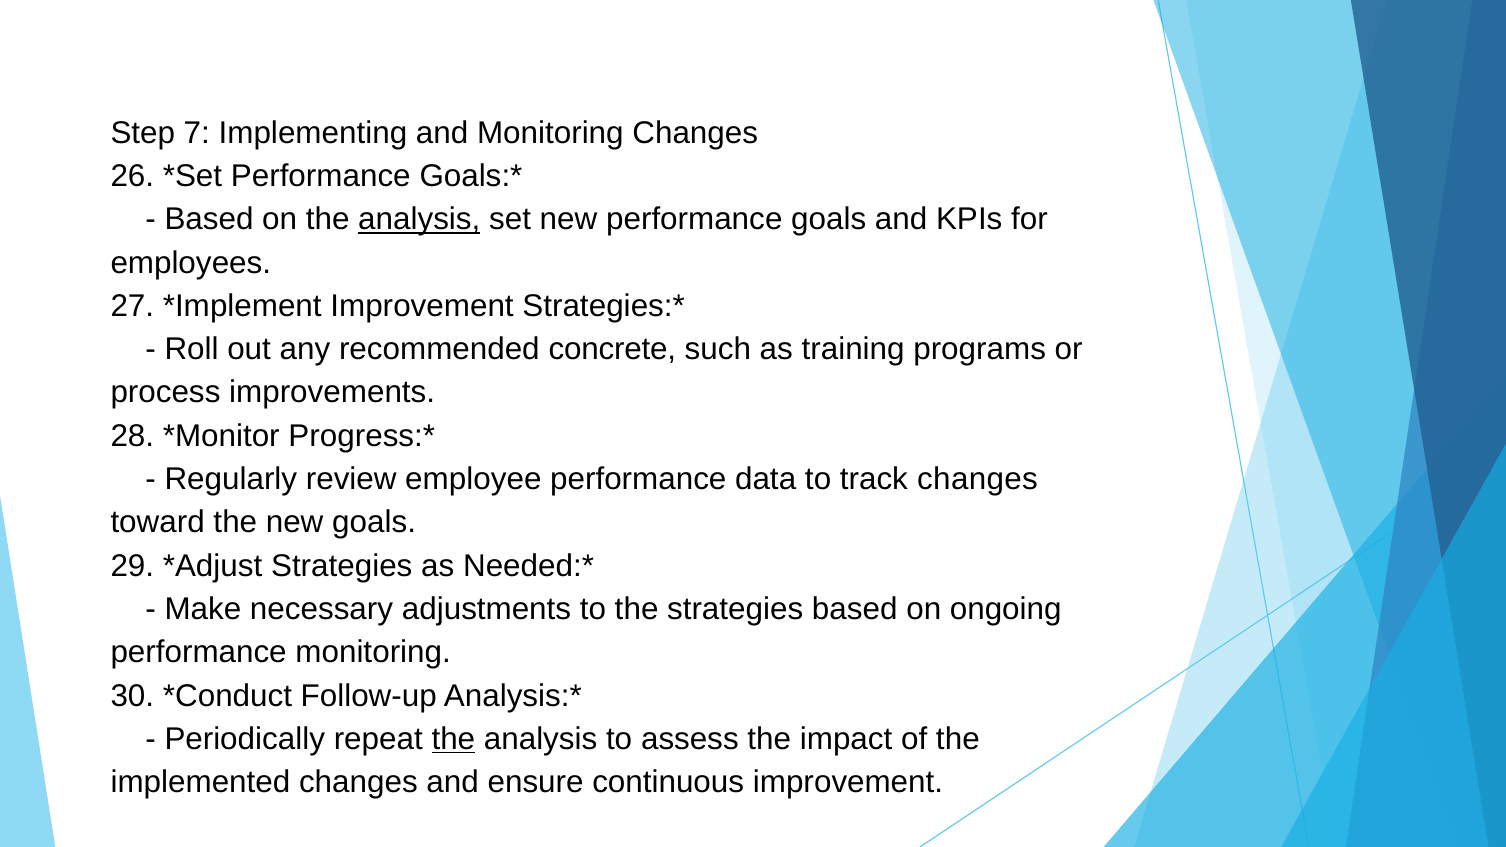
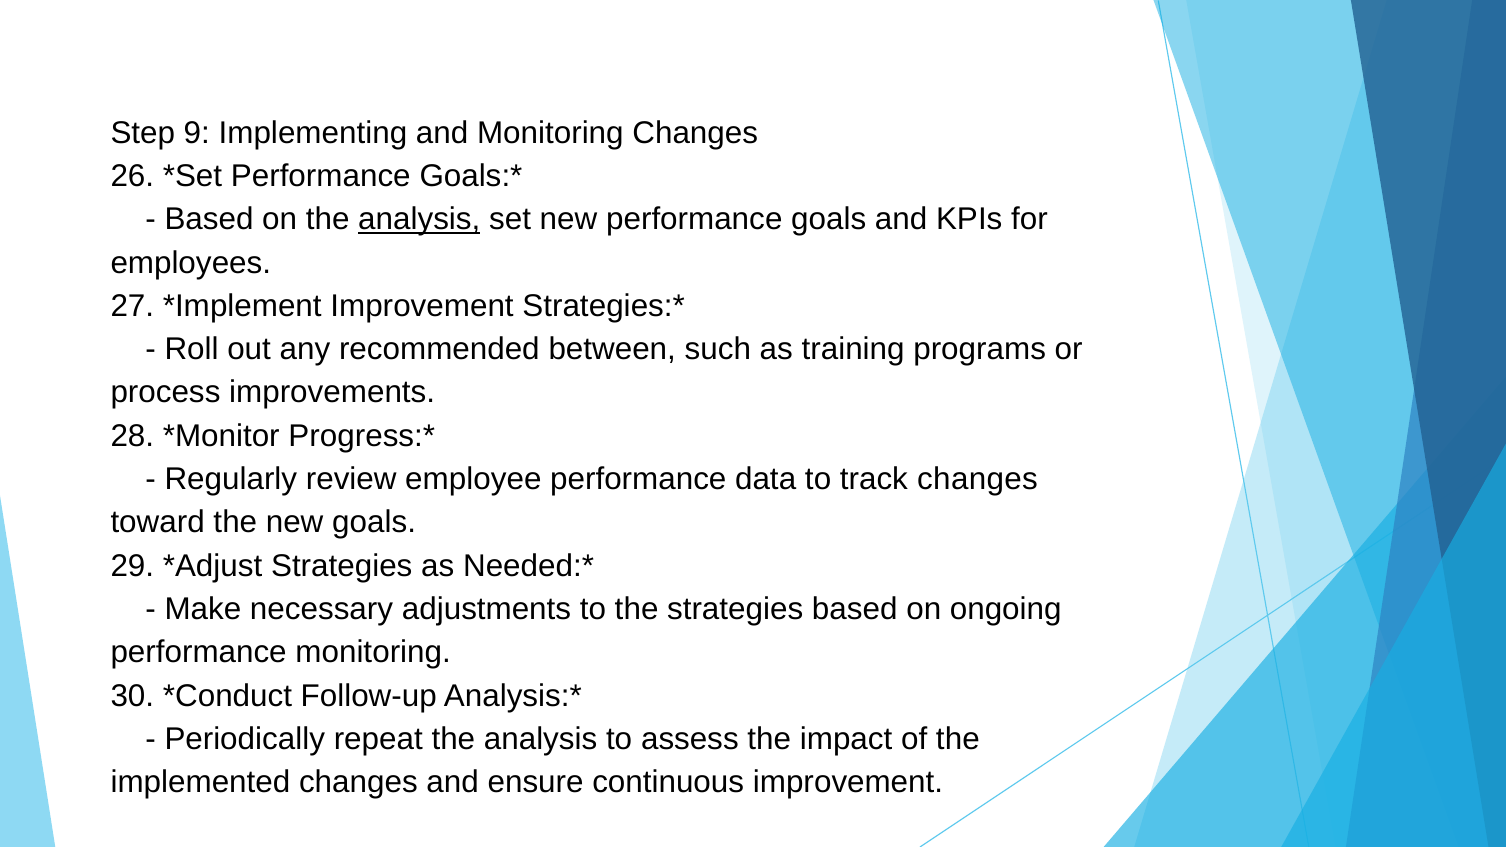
7: 7 -> 9 (197, 133)
concrete: concrete -> between (612, 349)
the underline: present -> none (453, 739)
